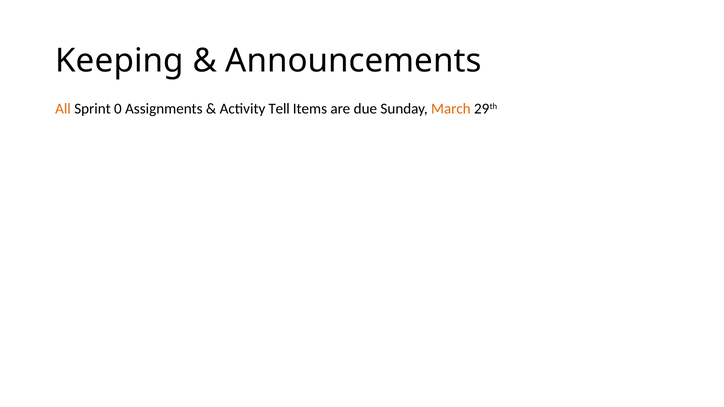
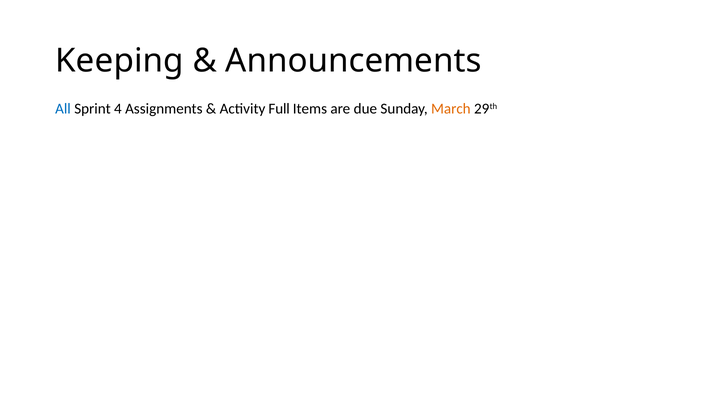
All colour: orange -> blue (63, 109)
0: 0 -> 4 (118, 109)
Tell: Tell -> Full (279, 109)
